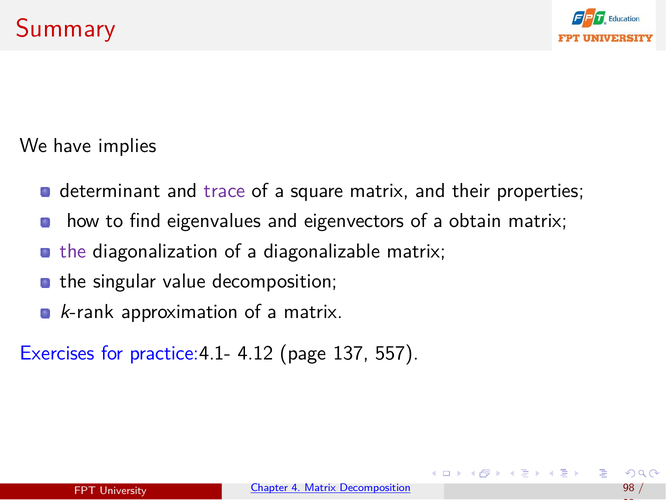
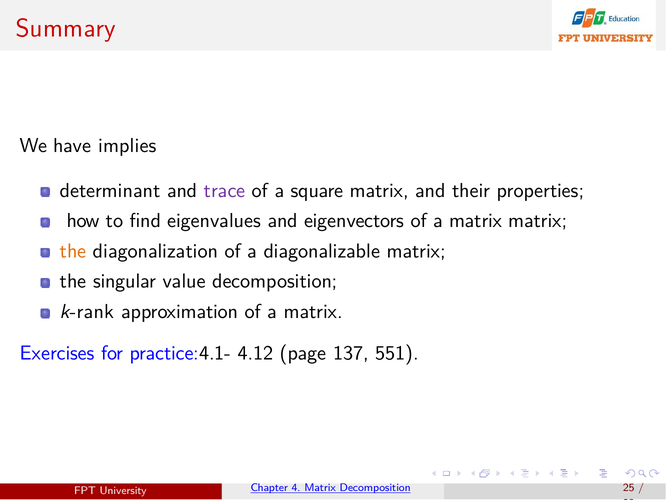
eigenvectors of a obtain: obtain -> matrix (476, 221)
the colour: purple -> orange (73, 251)
557: 557 -> 551 (397, 353)
98: 98 -> 25 (629, 488)
